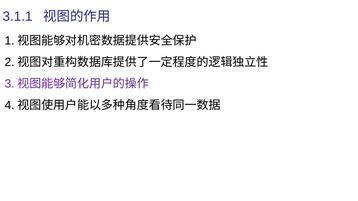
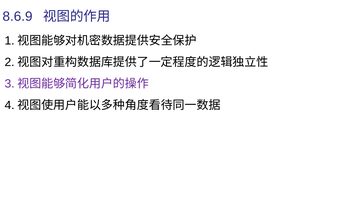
3.1.1: 3.1.1 -> 8.6.9 (18, 17)
